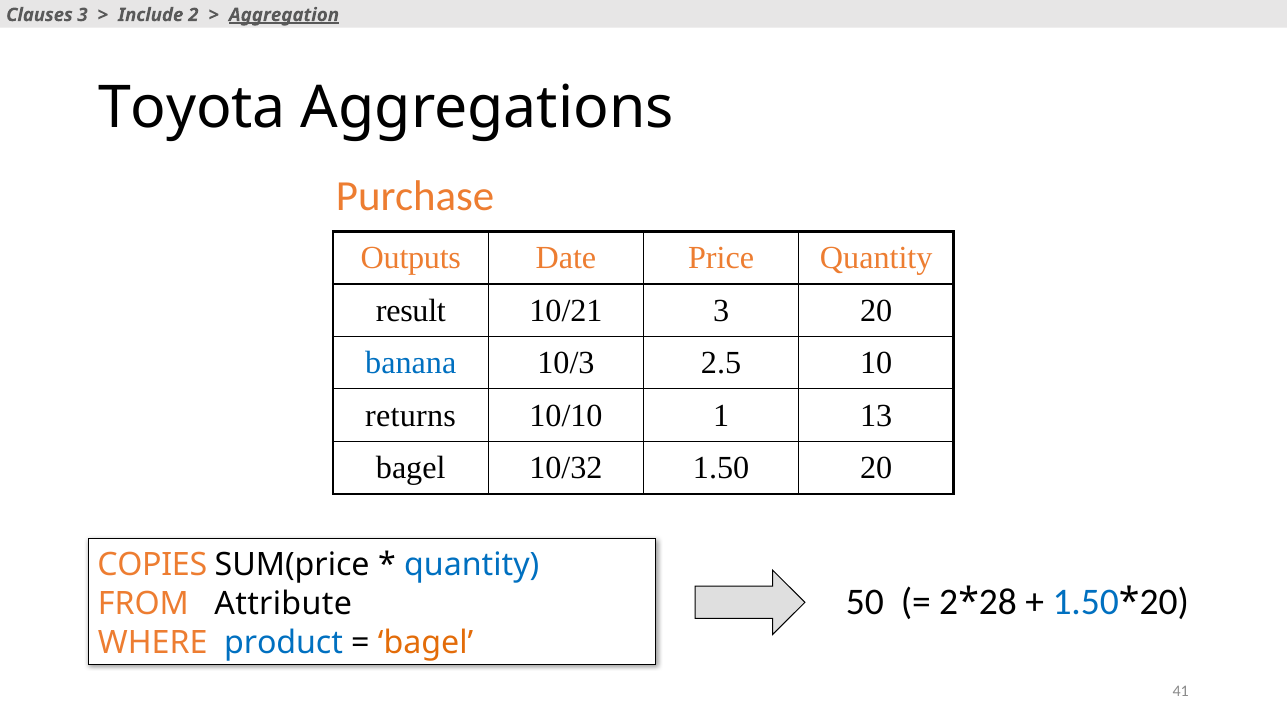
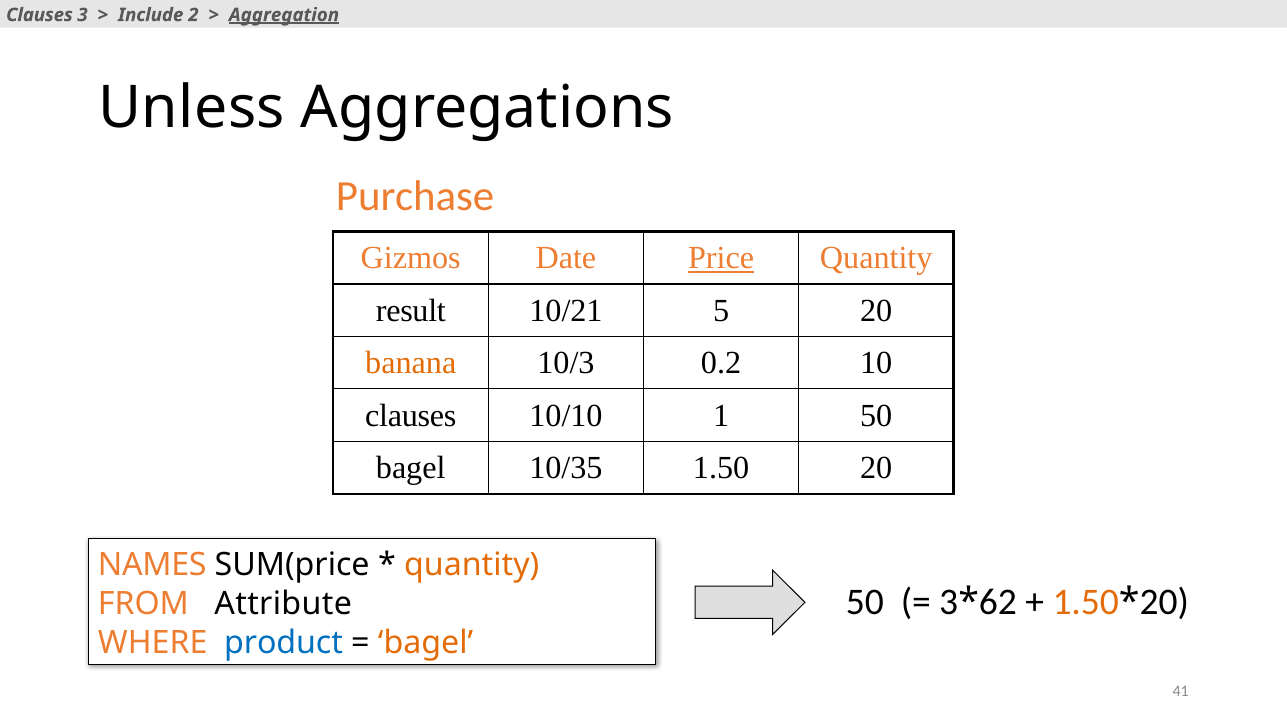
Toyota: Toyota -> Unless (192, 108)
Outputs: Outputs -> Gizmos (411, 258)
Price underline: none -> present (721, 258)
10/21 3: 3 -> 5 (721, 310)
banana colour: blue -> orange (411, 363)
2.5: 2.5 -> 0.2 (721, 363)
returns: returns -> clauses (411, 415)
1 13: 13 -> 50 (876, 415)
10/32: 10/32 -> 10/35 (566, 468)
COPIES: COPIES -> NAMES (152, 565)
quantity colour: blue -> orange (472, 565)
2: 2 -> 3 (949, 602)
28: 28 -> 62 (998, 602)
1.50 colour: blue -> orange (1086, 602)
